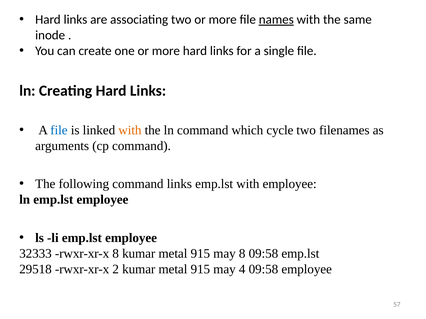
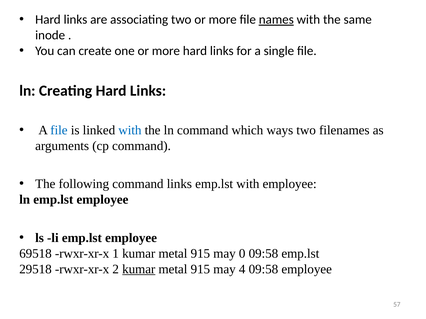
with colour: orange -> blue (130, 130)
cycle: cycle -> ways (280, 130)
32333: 32333 -> 69518 (35, 254)
rwxr-xr-x 8: 8 -> 1 (116, 254)
may 8: 8 -> 0 (242, 254)
kumar underline: none -> present (139, 269)
